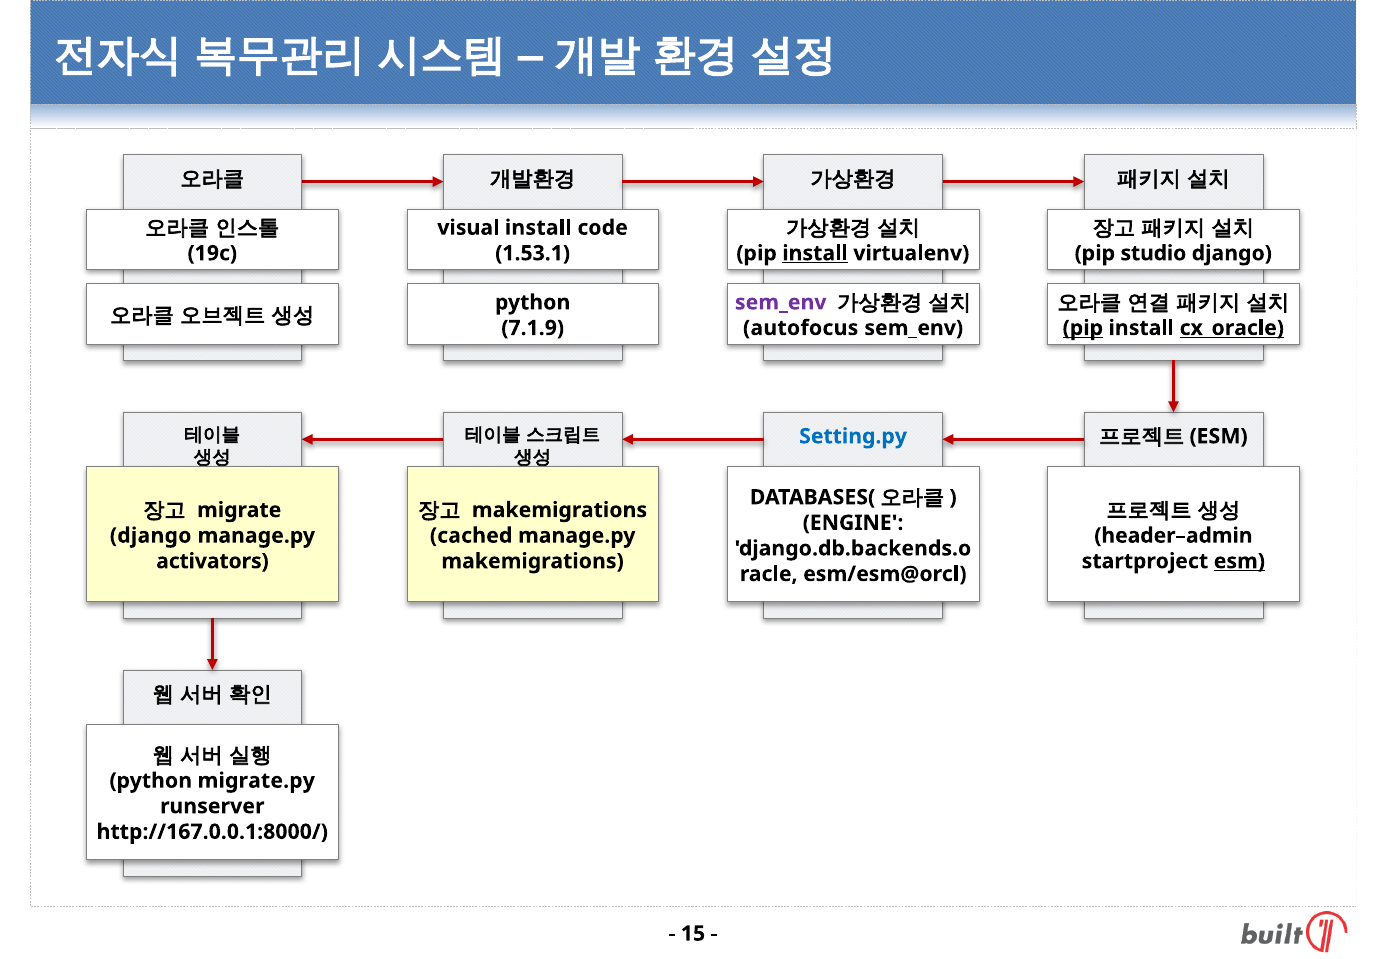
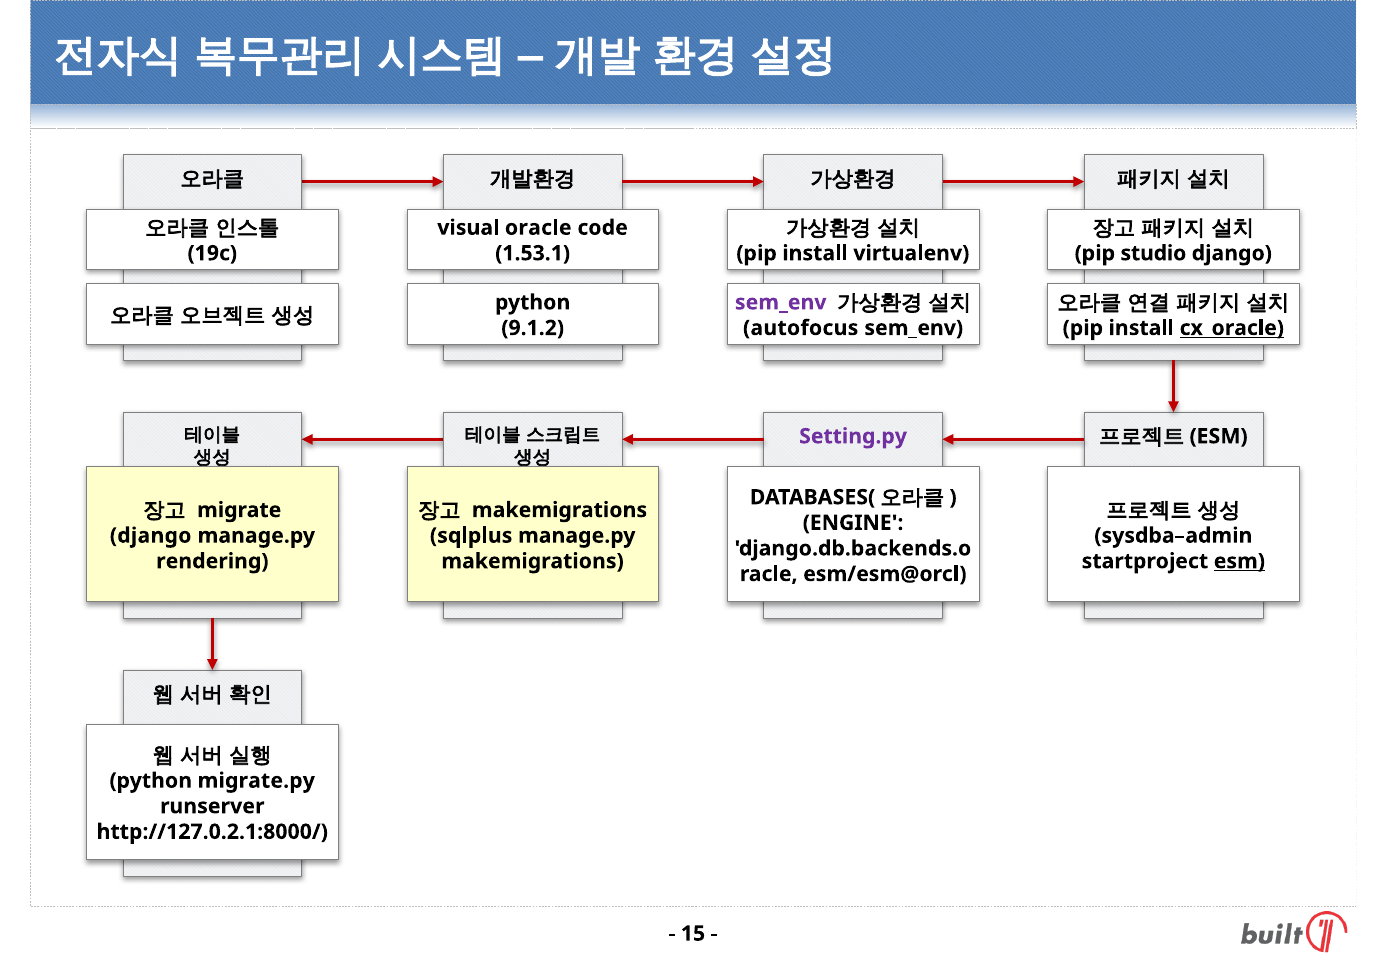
visual install: install -> oracle (538, 228)
install underline: present -> none (815, 253)
7.1.9: 7.1.9 -> 9.1.2 (533, 328)
pip underline: present -> none (1083, 328)
Setting.py colour: blue -> purple (853, 437)
cached: cached -> sqlplus (471, 536)
header–admin: header–admin -> sysdba–admin (1173, 536)
activators: activators -> rendering (212, 562)
http://167.0.0.1:8000/: http://167.0.0.1:8000/ -> http://127.0.2.1:8000/ (212, 832)
